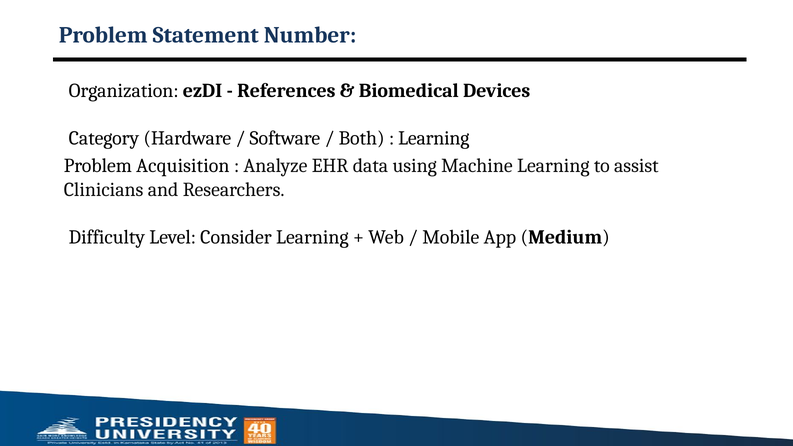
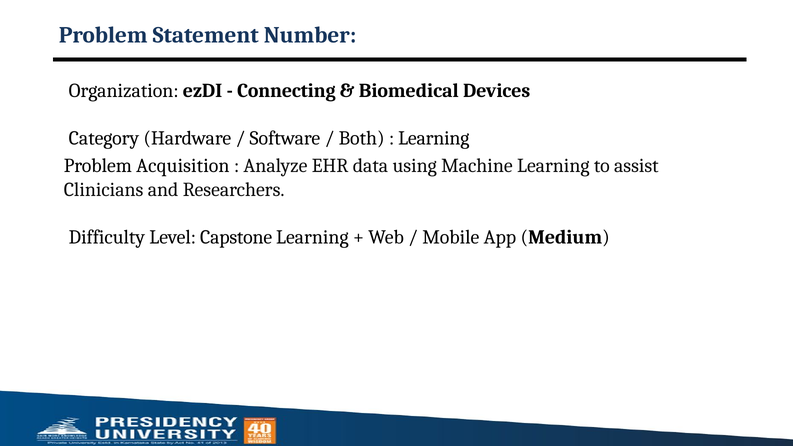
References: References -> Connecting (286, 91)
Consider: Consider -> Capstone (236, 237)
